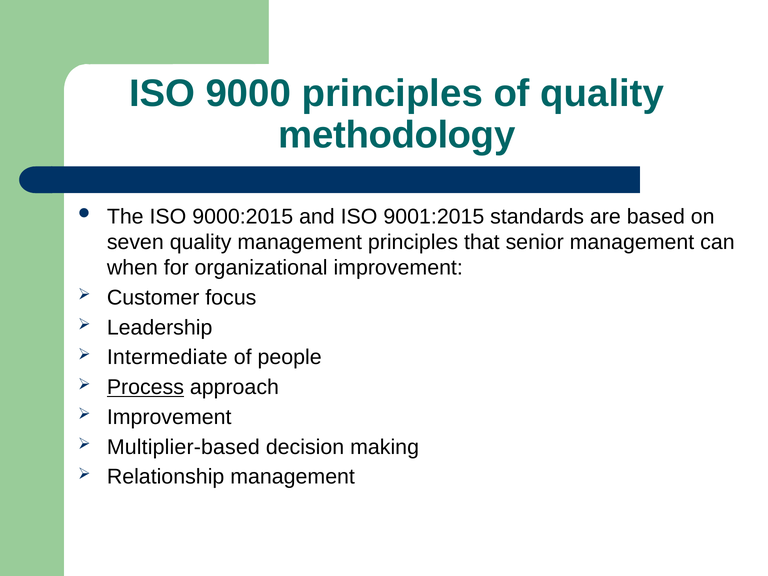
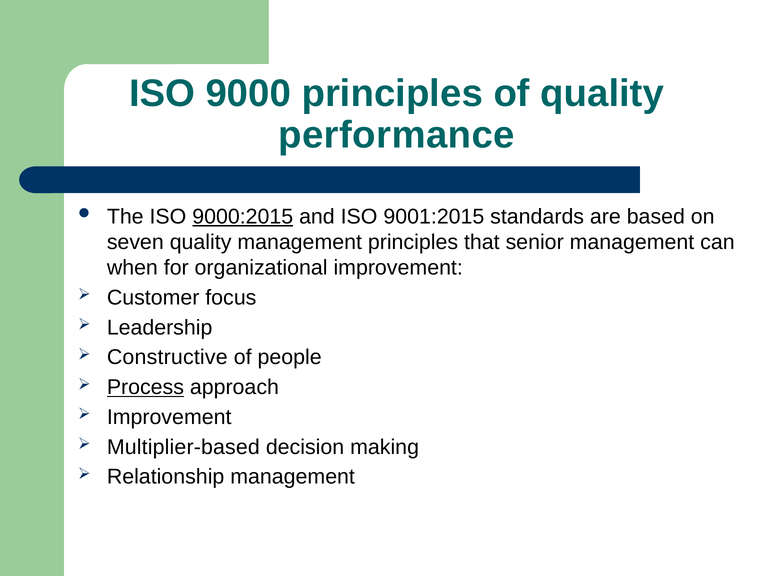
methodology: methodology -> performance (397, 135)
9000:2015 underline: none -> present (243, 217)
Intermediate: Intermediate -> Constructive (167, 357)
